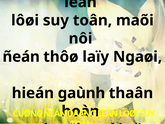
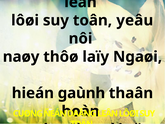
maõi: maõi -> yeâu (135, 20)
ñeán: ñeán -> naøy (21, 57)
